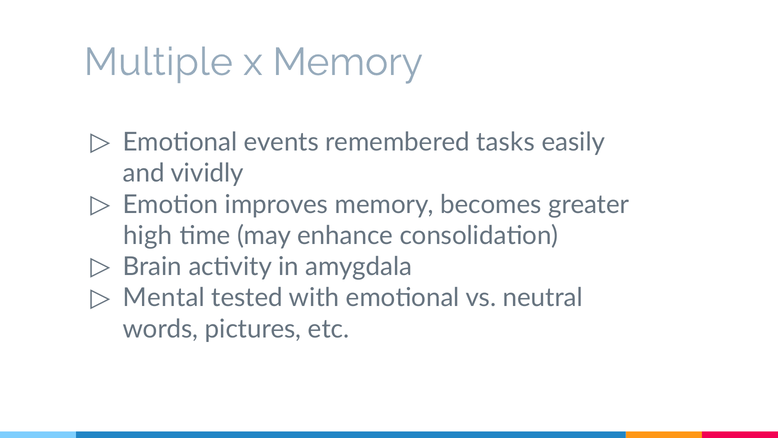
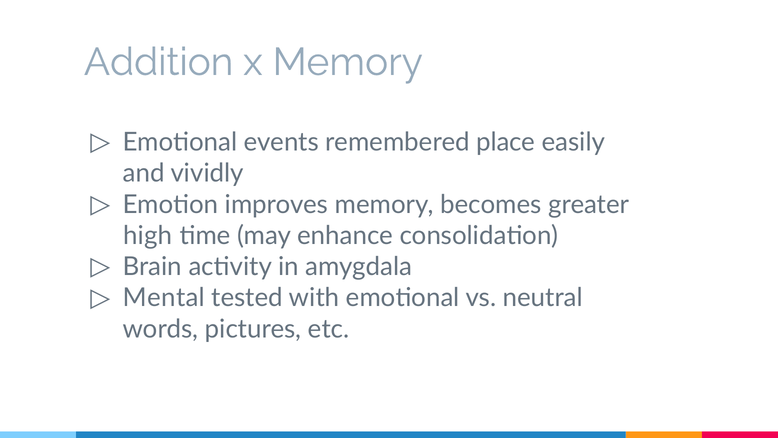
Multiple: Multiple -> Addition (159, 62)
tasks: tasks -> place (506, 142)
